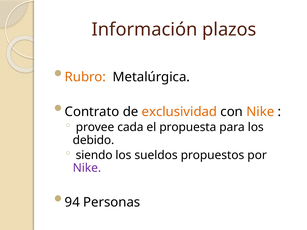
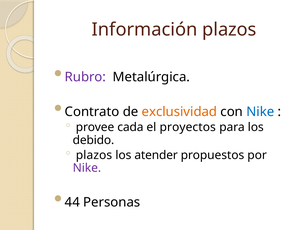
Rubro colour: orange -> purple (85, 77)
Nike colour: orange -> blue (260, 112)
propuesta: propuesta -> proyectos (188, 127)
siendo: siendo -> plazos (94, 155)
sueldos: sueldos -> atender (156, 155)
94: 94 -> 44 (72, 202)
